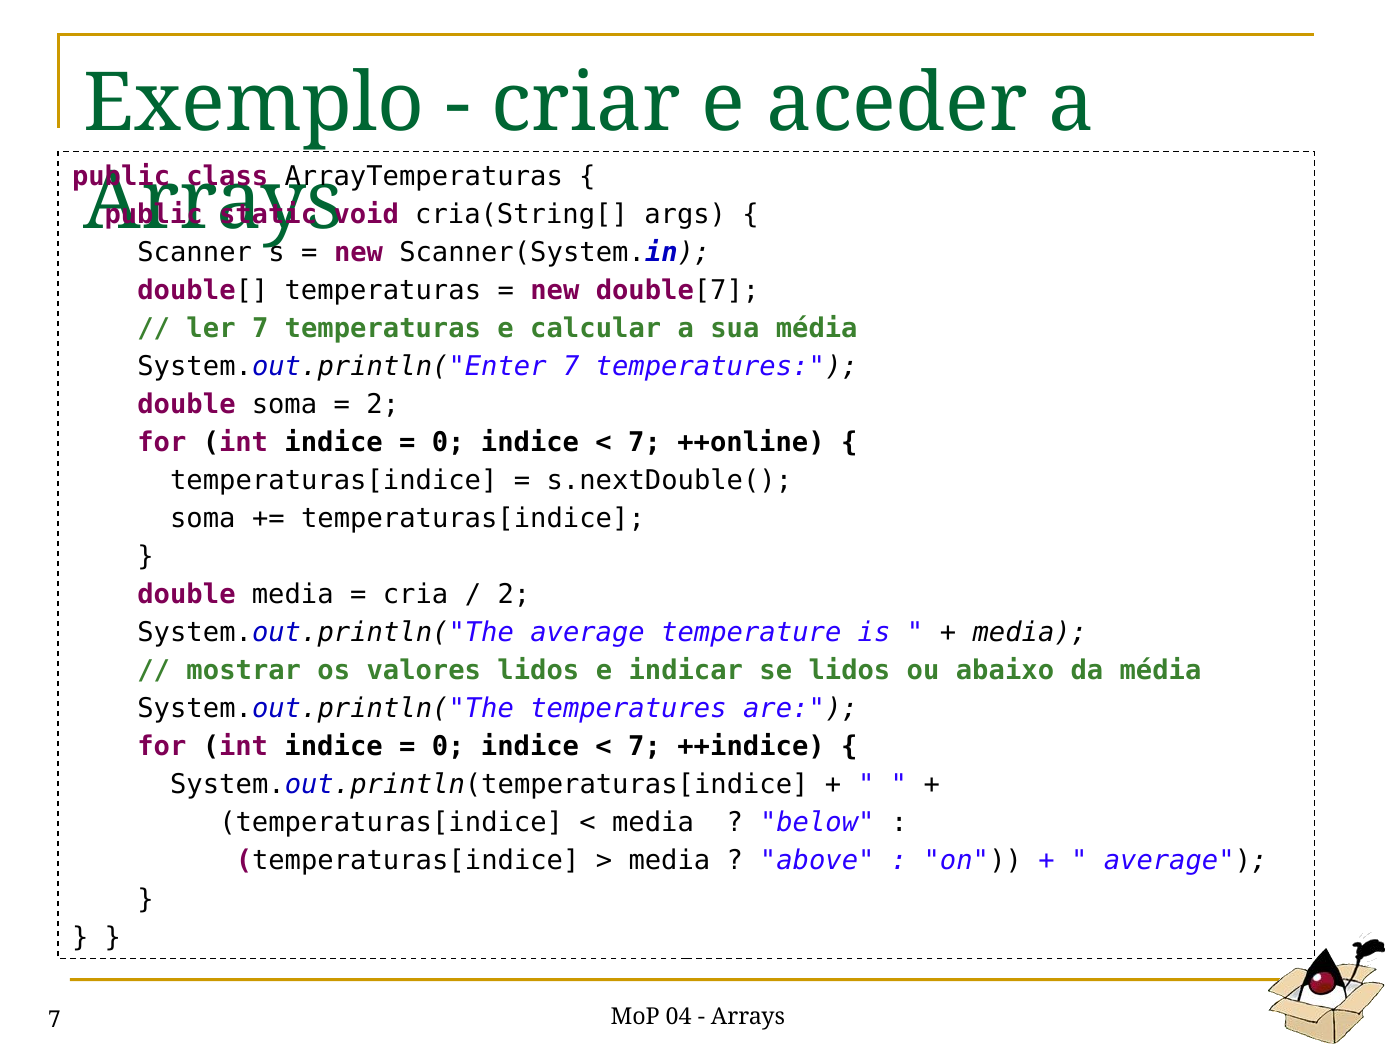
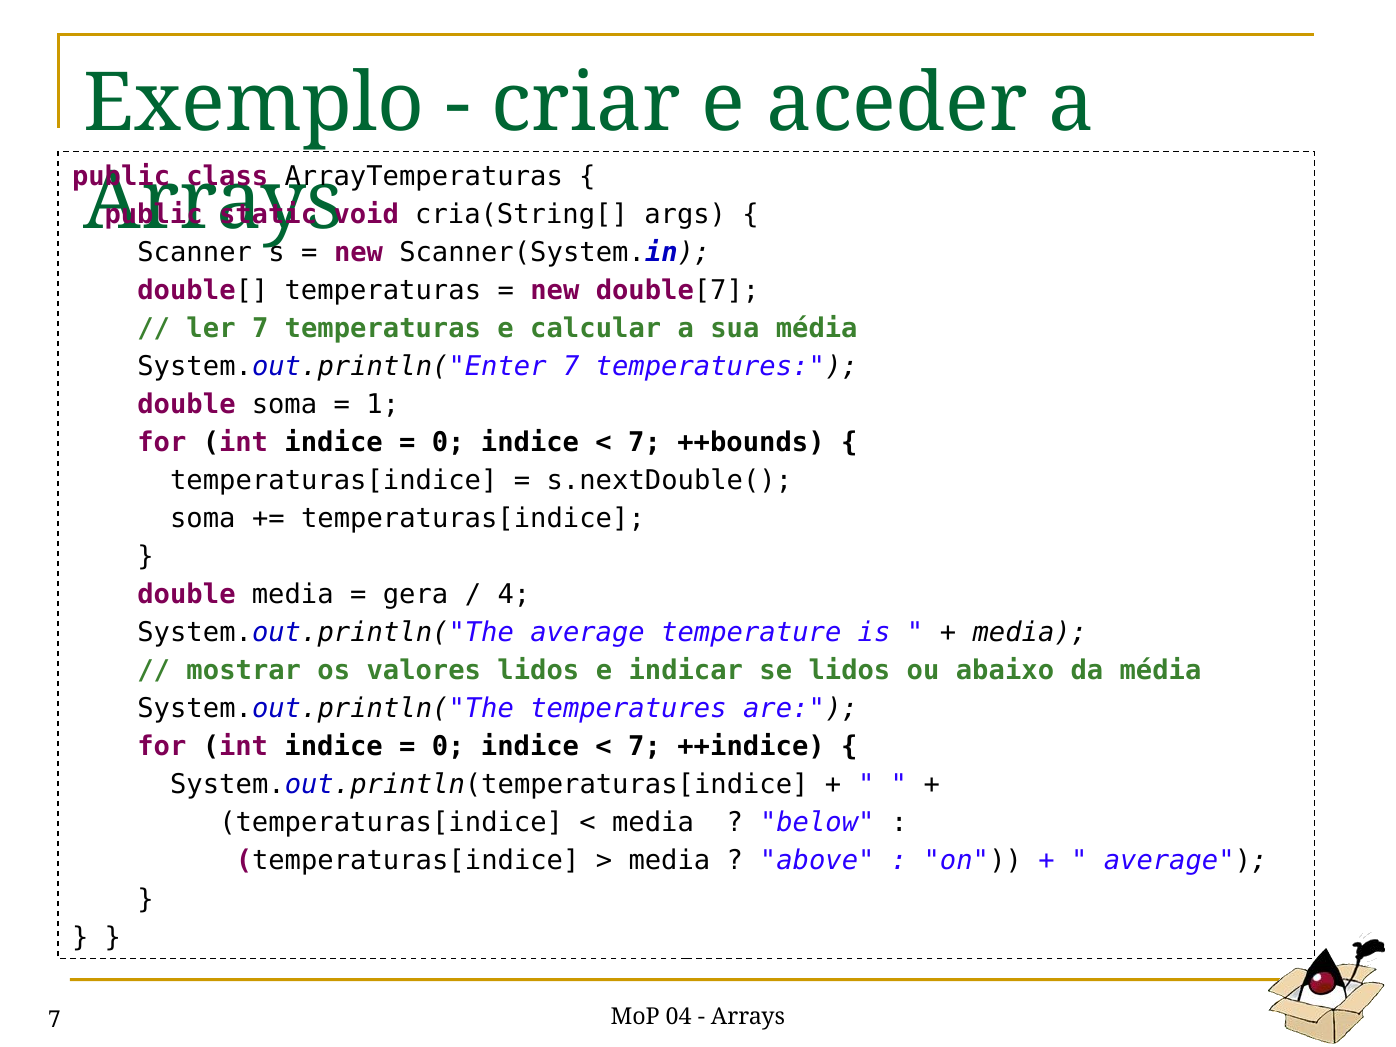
2: 2 -> 1 (383, 405)
++online: ++online -> ++bounds (751, 443)
cria: cria -> gera (416, 595)
2: 2 -> 4 (514, 595)
